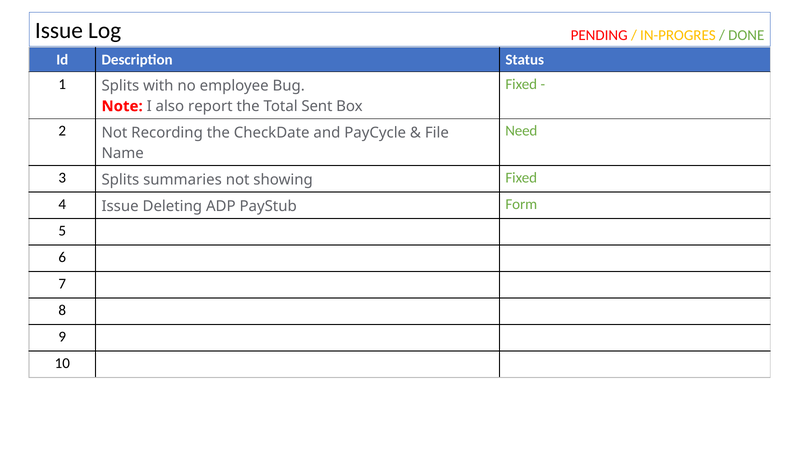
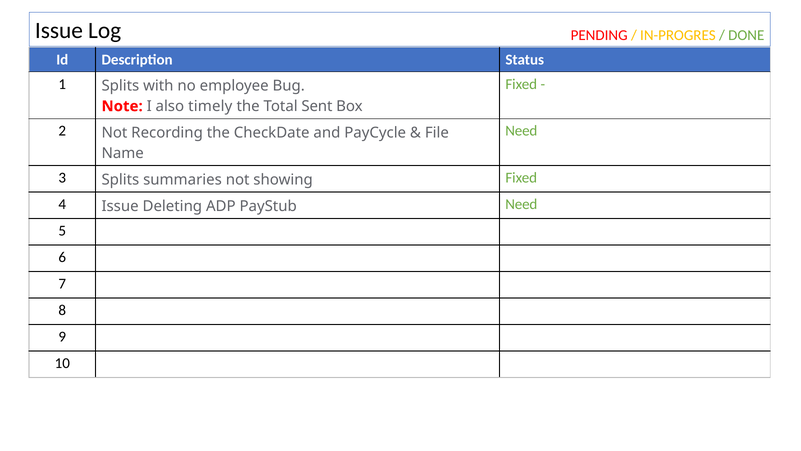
report: report -> timely (210, 106)
PayStub Form: Form -> Need (521, 204)
